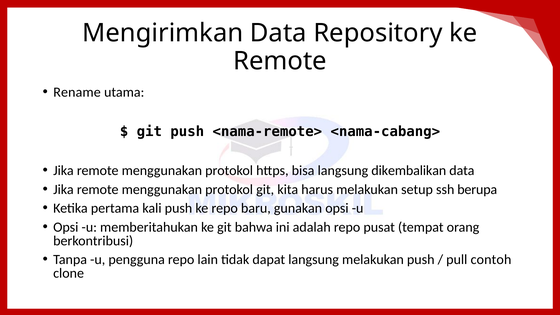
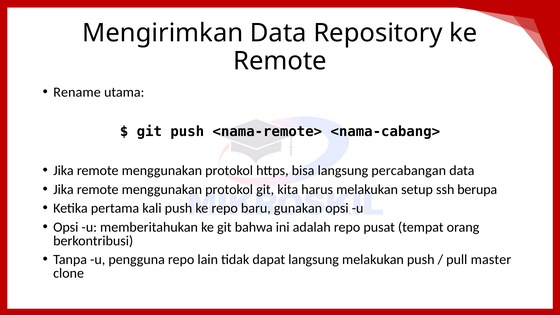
dikembalikan: dikembalikan -> percabangan (409, 171)
contoh: contoh -> master (491, 260)
